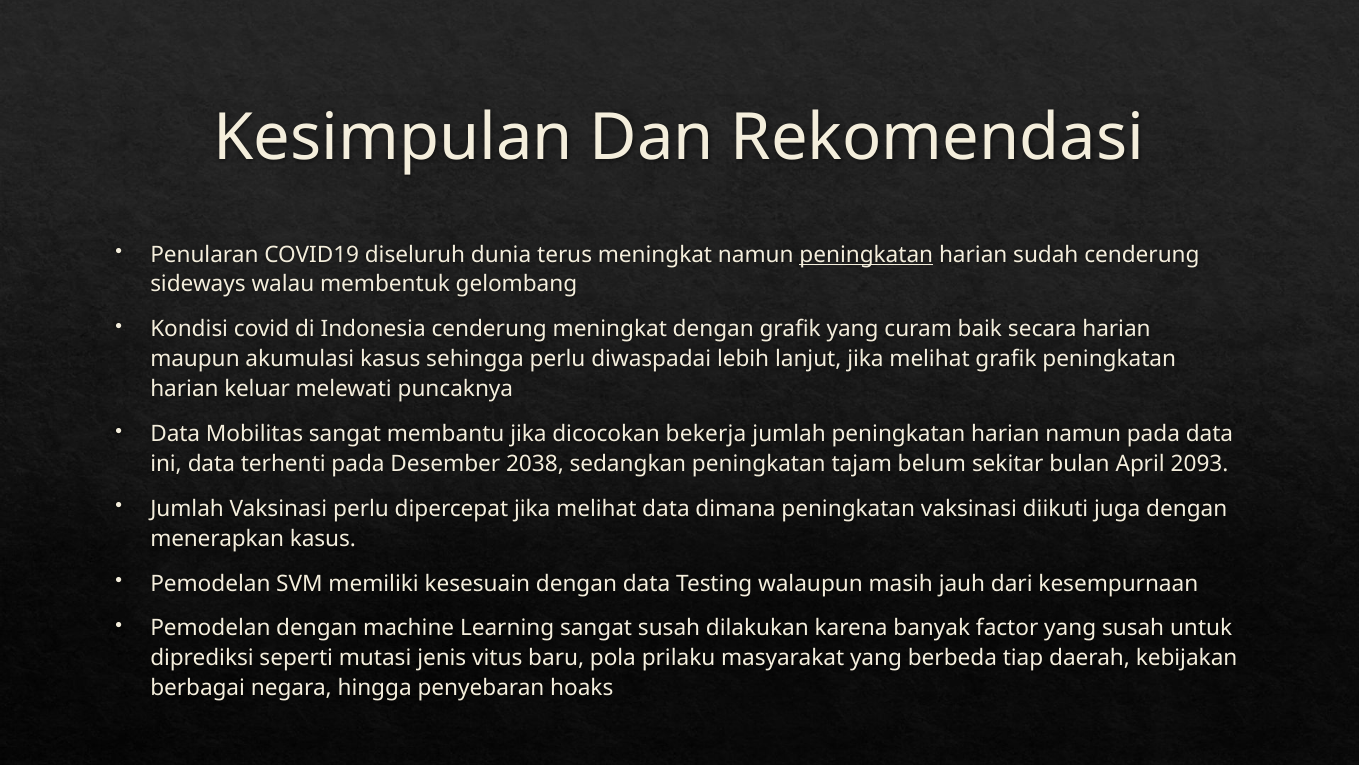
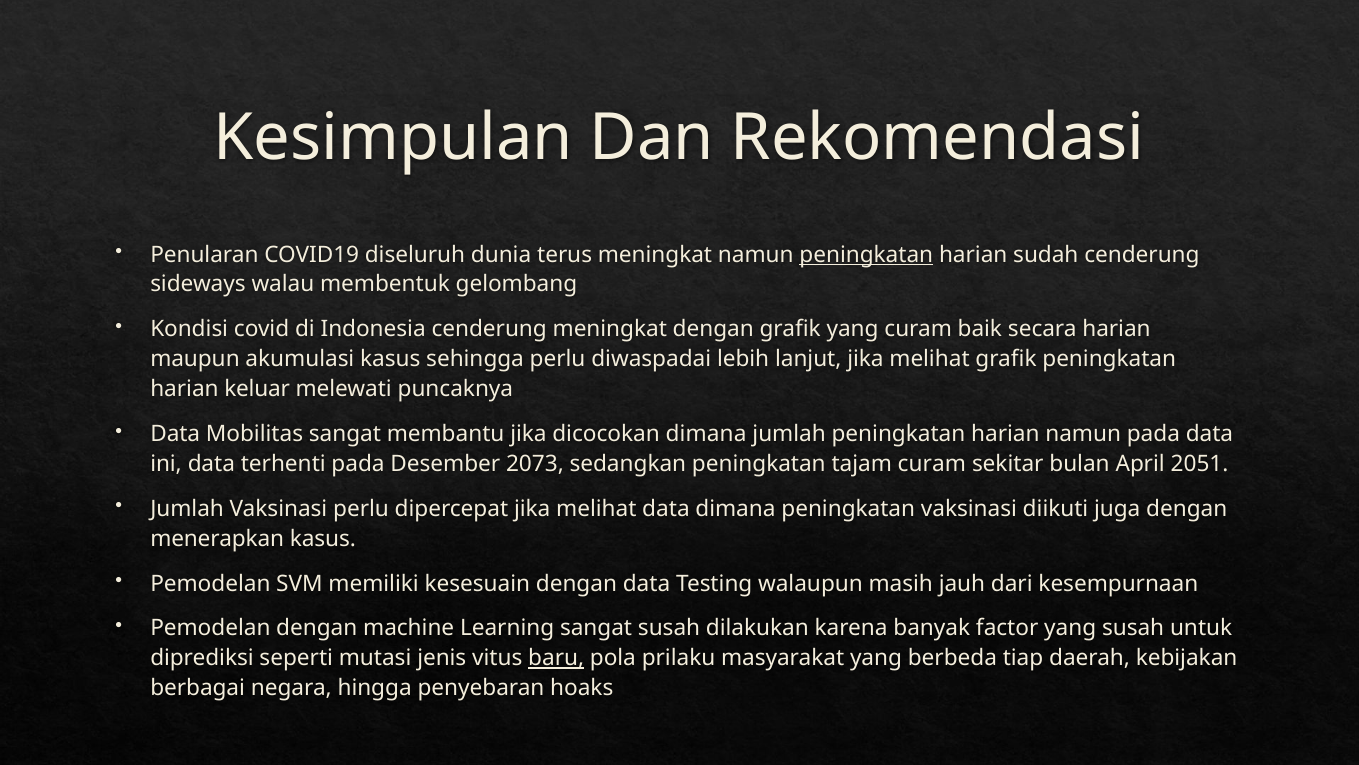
dicocokan bekerja: bekerja -> dimana (706, 434)
2038: 2038 -> 2073 (535, 464)
tajam belum: belum -> curam (932, 464)
2093: 2093 -> 2051 (1200, 464)
baru underline: none -> present (556, 658)
